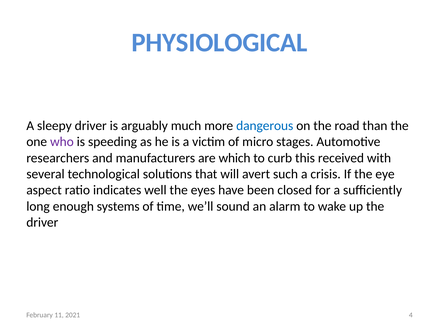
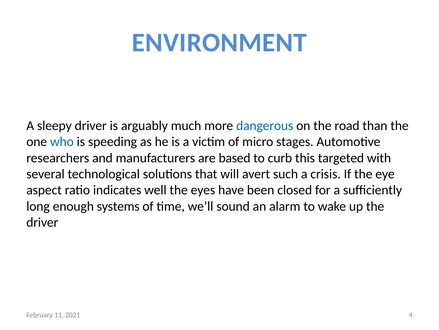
PHYSIOLOGICAL: PHYSIOLOGICAL -> ENVIRONMENT (219, 42)
who colour: purple -> blue (62, 142)
which: which -> based (235, 158)
received: received -> targeted (341, 158)
